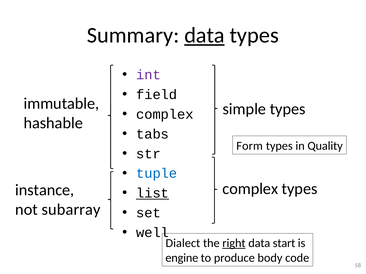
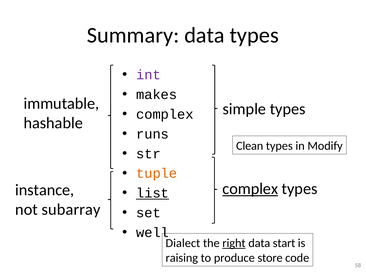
data underline: present -> none (204, 35)
field: field -> makes (157, 95)
tabs: tabs -> runs (153, 134)
Form: Form -> Clean (250, 146)
Quality: Quality -> Modify (325, 146)
tuple colour: blue -> orange (157, 174)
complex underline: none -> present (250, 189)
engine: engine -> raising (182, 258)
body: body -> store (270, 258)
